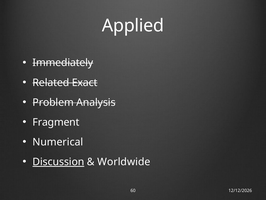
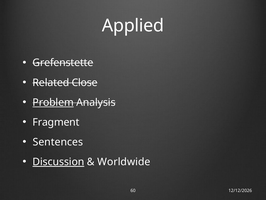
Immediately: Immediately -> Grefenstette (63, 63)
Exact: Exact -> Close (85, 82)
Problem underline: none -> present (53, 102)
Numerical: Numerical -> Sentences (58, 142)
